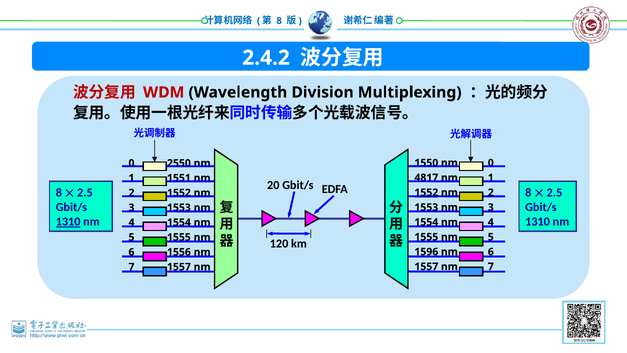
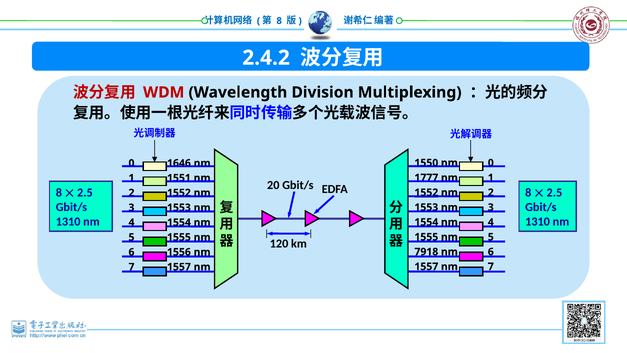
2550: 2550 -> 1646 (179, 163)
4817: 4817 -> 1777 (426, 178)
1310 underline: present -> none (68, 222)
1596: 1596 -> 7918 (426, 252)
